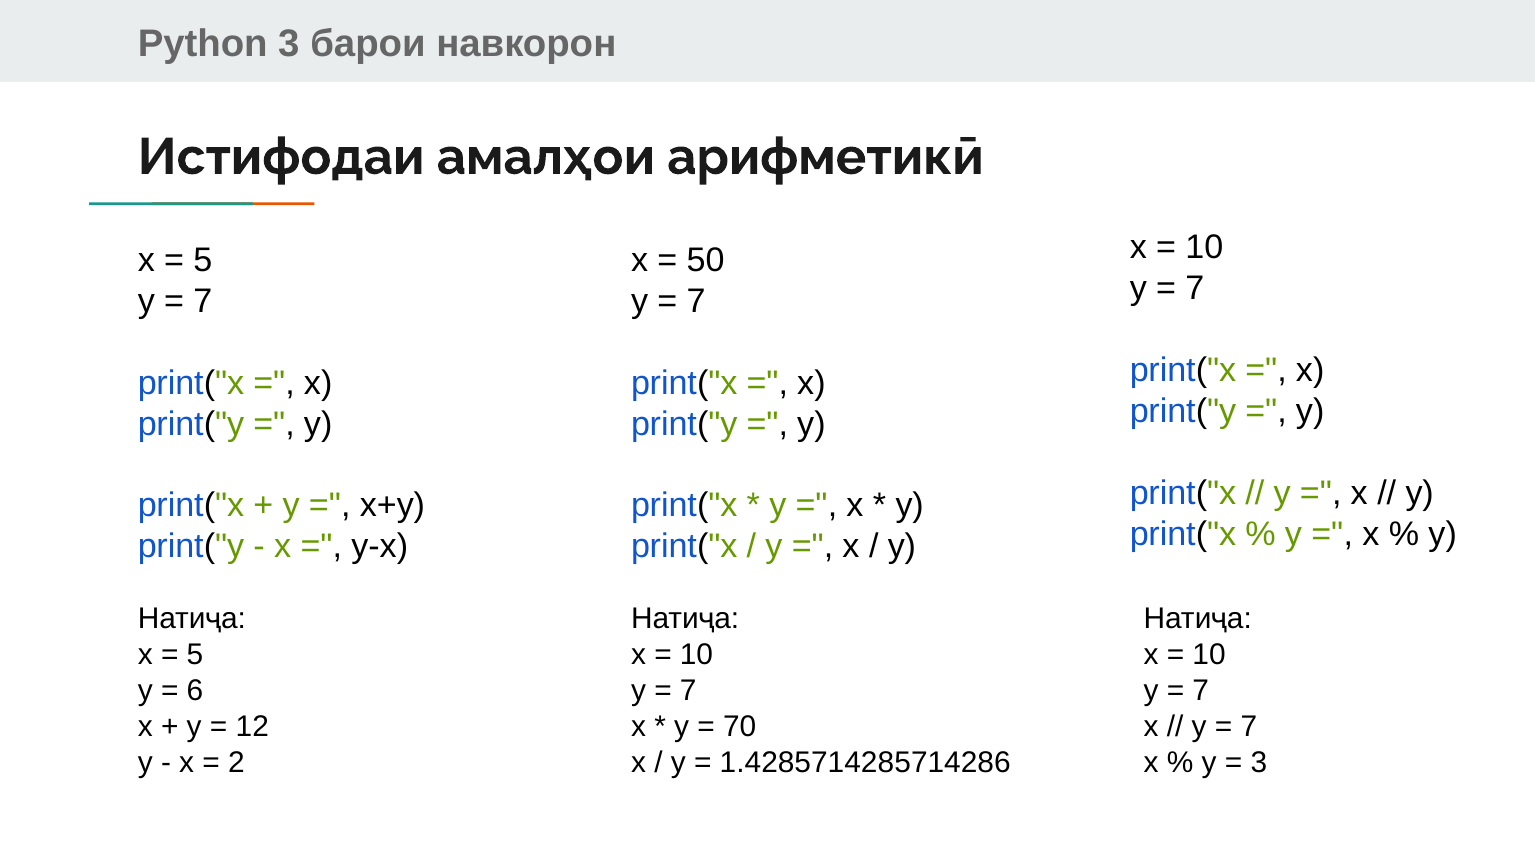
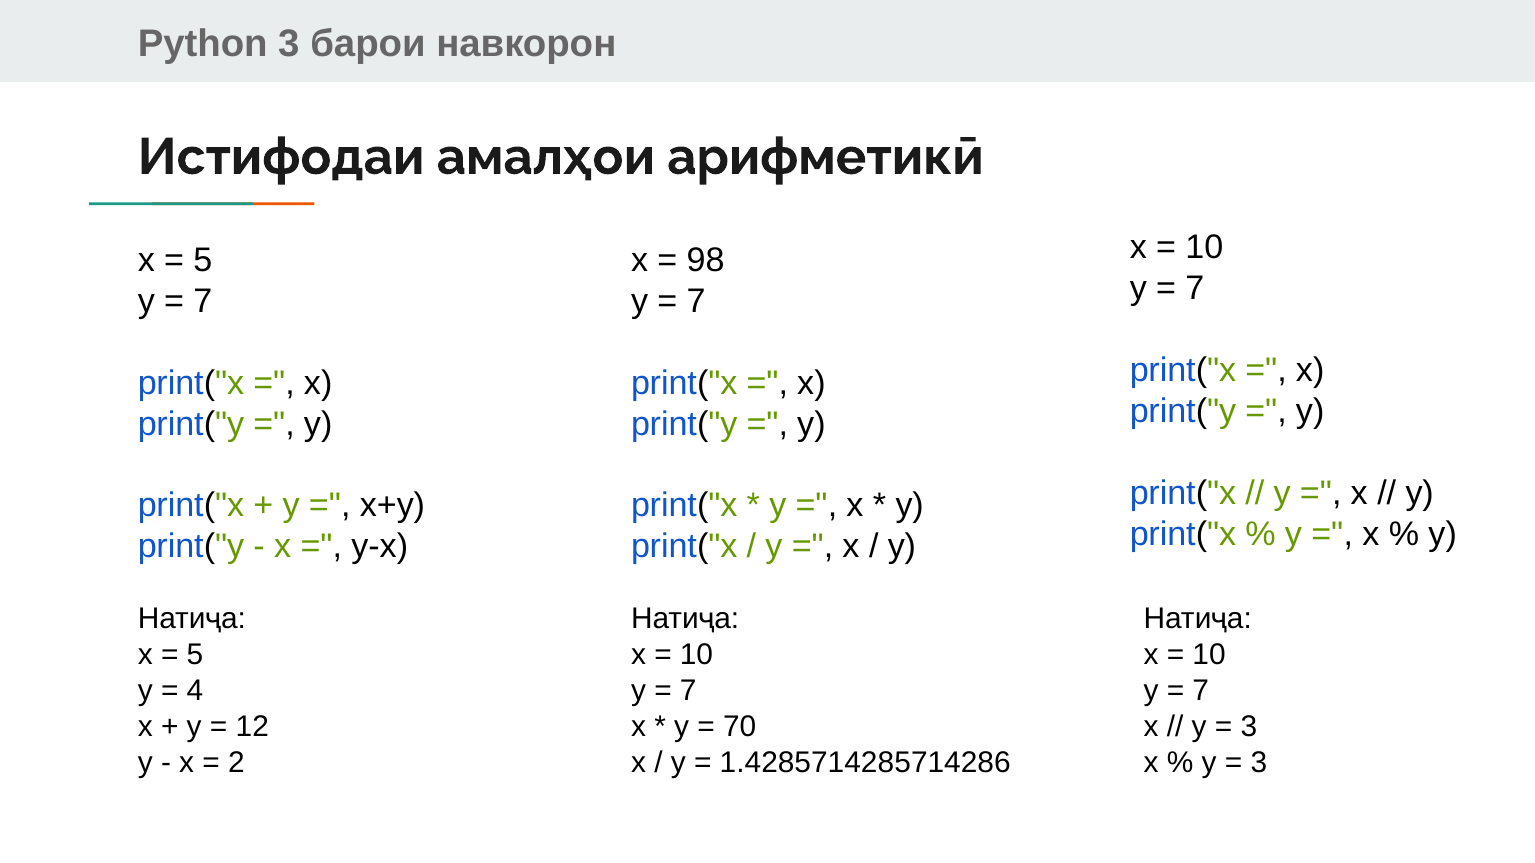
50: 50 -> 98 (706, 260)
6: 6 -> 4 (195, 691)
7: 7 -> 3 (1249, 727)
